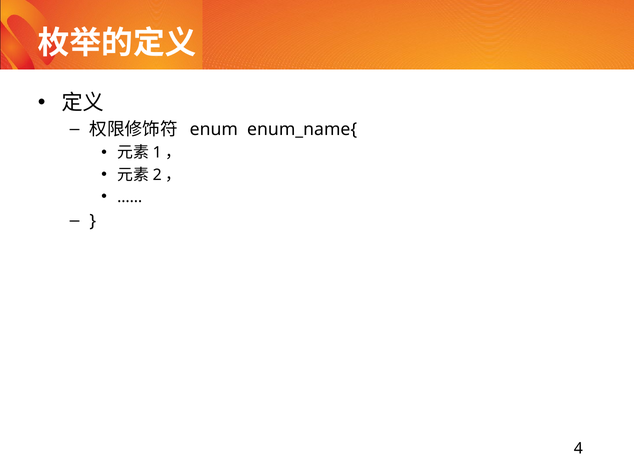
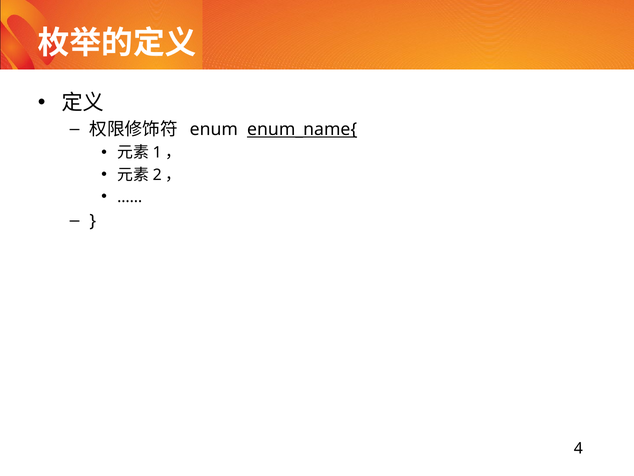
enum_name{ underline: none -> present (302, 129)
